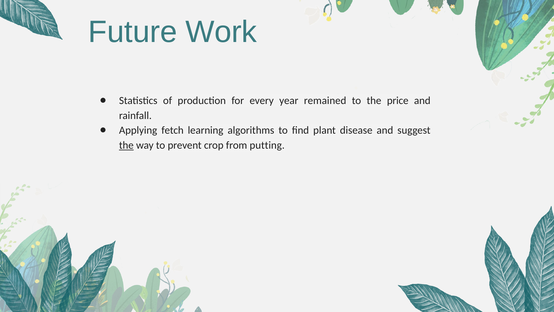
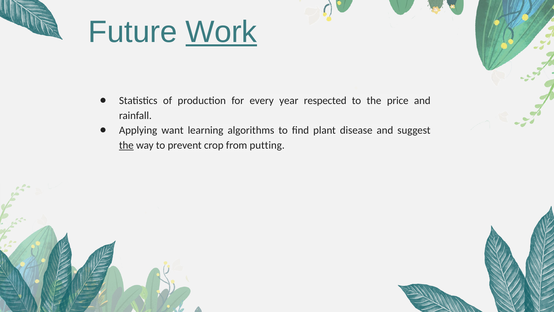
Work underline: none -> present (221, 32)
remained: remained -> respected (325, 101)
fetch: fetch -> want (172, 130)
